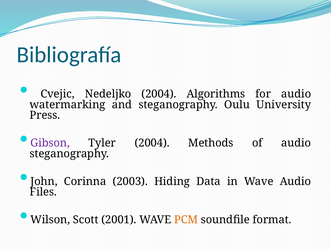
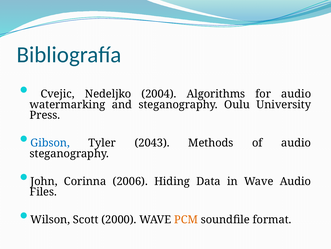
Gibson colour: purple -> blue (50, 143)
Tyler 2004: 2004 -> 2043 (152, 143)
2003: 2003 -> 2006 (130, 181)
2001: 2001 -> 2000 (119, 219)
